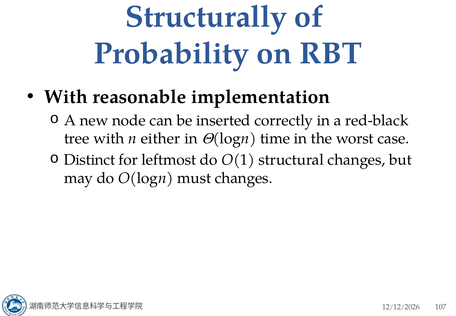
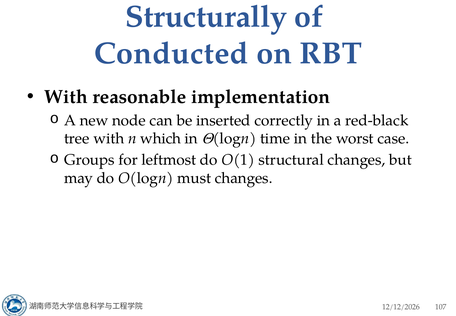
Probability: Probability -> Conducted (171, 53)
either: either -> which (161, 138)
Distinct: Distinct -> Groups (89, 160)
